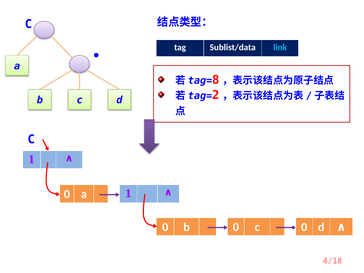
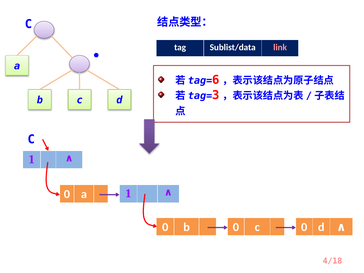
link colour: light blue -> pink (280, 47)
8: 8 -> 6 (216, 80)
2: 2 -> 3 (216, 95)
